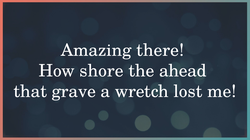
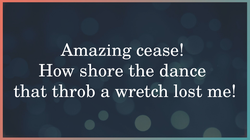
there: there -> cease (160, 51)
ahead: ahead -> dance (183, 71)
grave: grave -> throb (74, 92)
